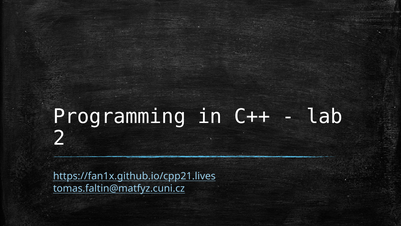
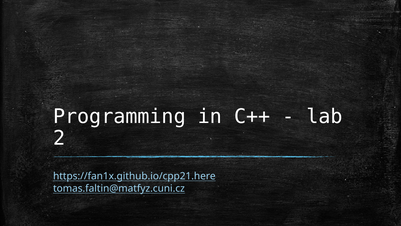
https://fan1x.github.io/cpp21.lives: https://fan1x.github.io/cpp21.lives -> https://fan1x.github.io/cpp21.here (134, 176)
